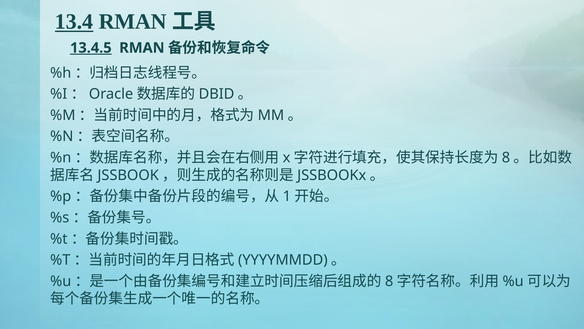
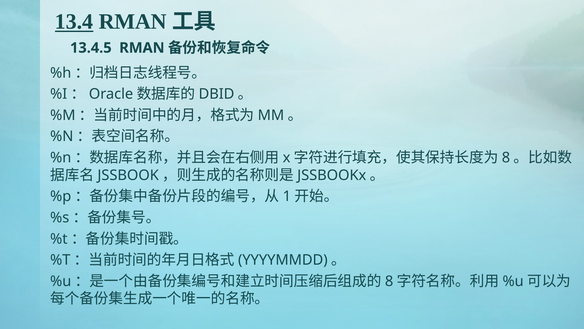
13.4.5 underline: present -> none (91, 48)
